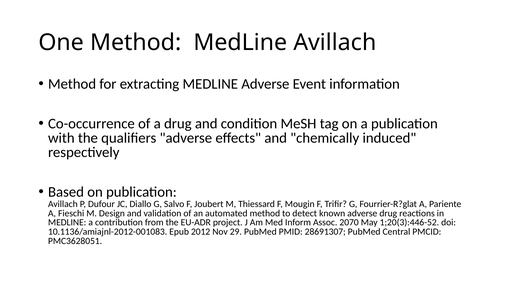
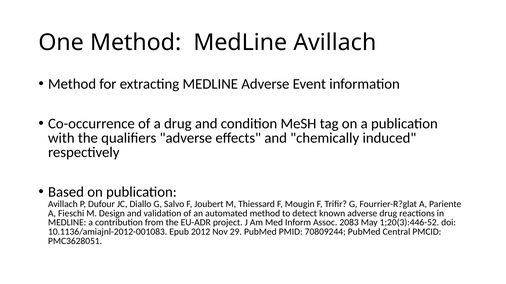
2070: 2070 -> 2083 (349, 223)
28691307: 28691307 -> 70809244 (325, 232)
